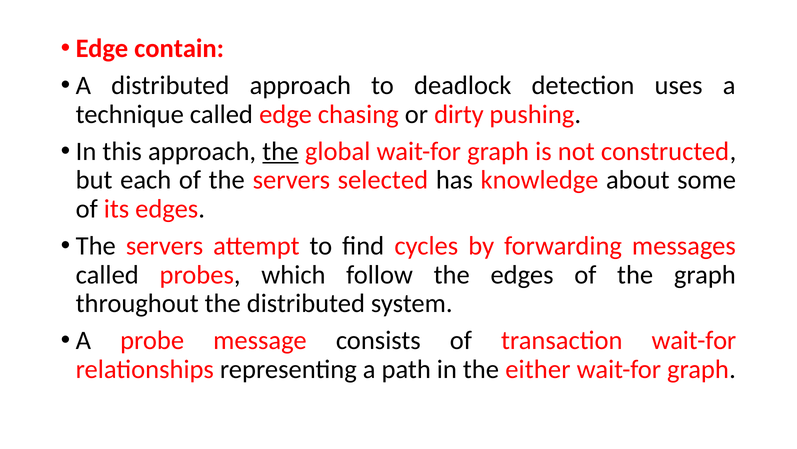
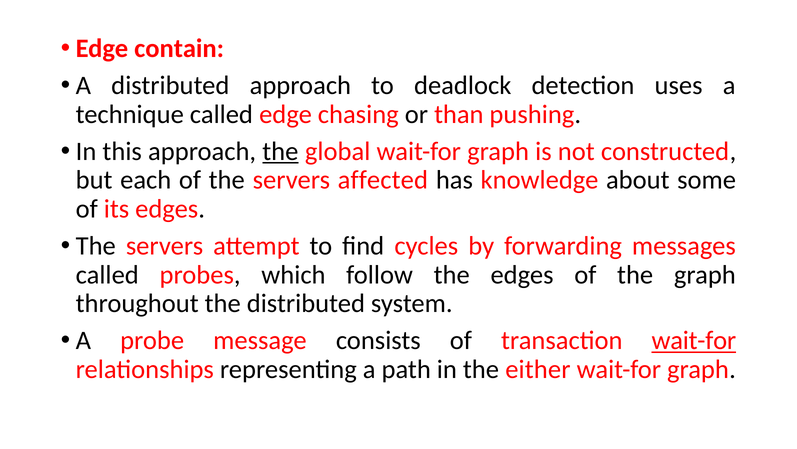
dirty: dirty -> than (459, 114)
selected: selected -> affected (383, 180)
wait-for underline: none -> present (694, 340)
